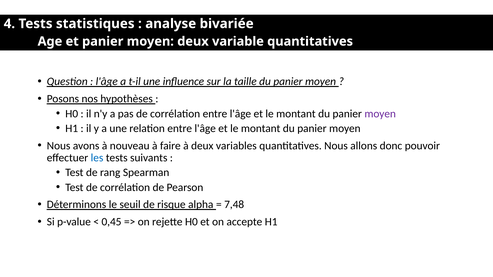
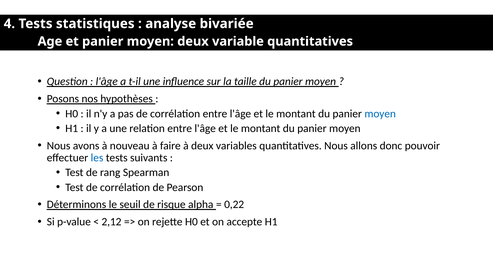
moyen colour: purple -> blue (380, 114)
7,48: 7,48 -> 0,22 (234, 205)
0,45: 0,45 -> 2,12 (111, 222)
